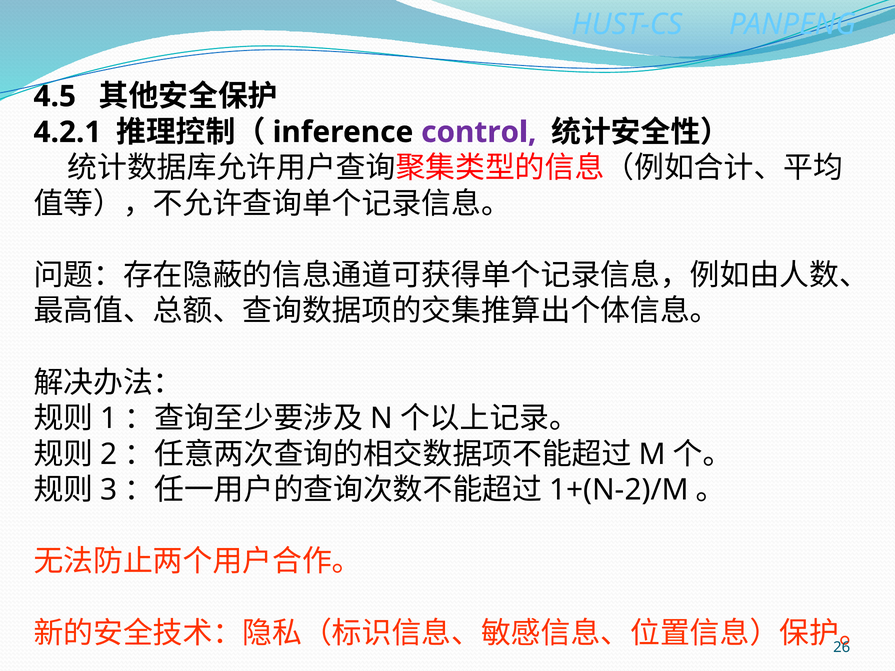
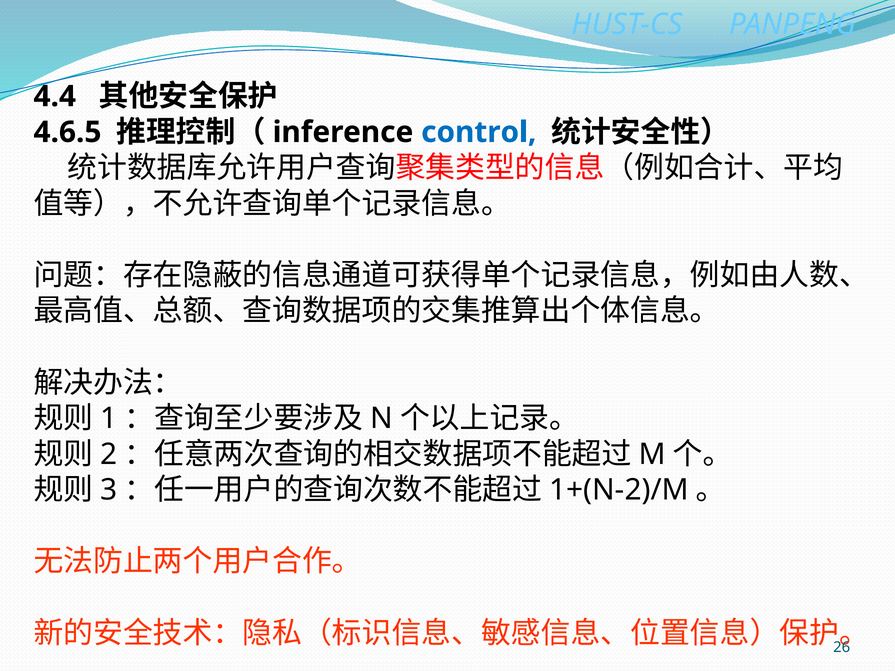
4.5: 4.5 -> 4.4 (55, 96)
4.2.1: 4.2.1 -> 4.6.5 (67, 132)
control colour: purple -> blue (479, 132)
